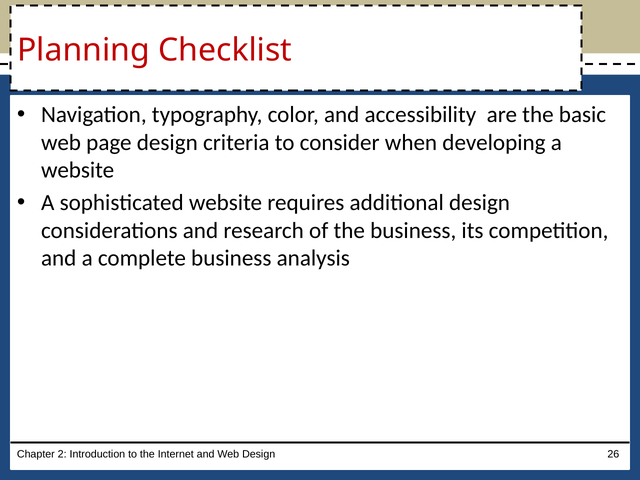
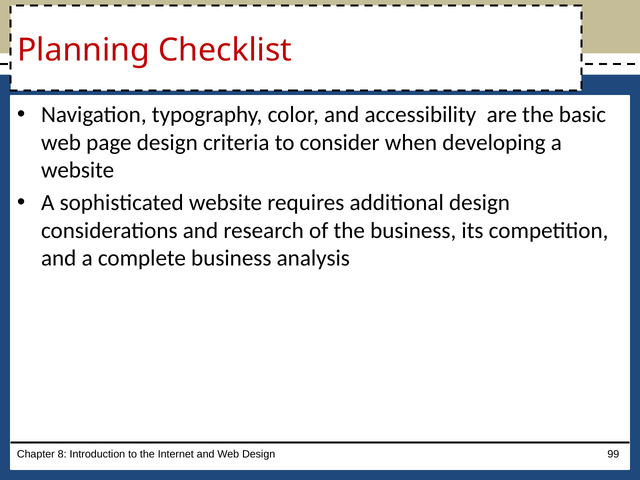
2: 2 -> 8 (62, 454)
26: 26 -> 99 (613, 454)
